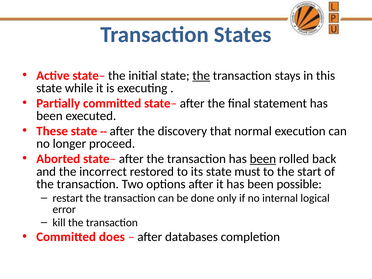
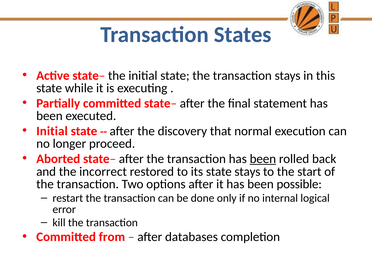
the underline: present -> none (201, 76)
These: These -> Initial (52, 131)
state must: must -> stays (247, 171)
does: does -> from (112, 237)
